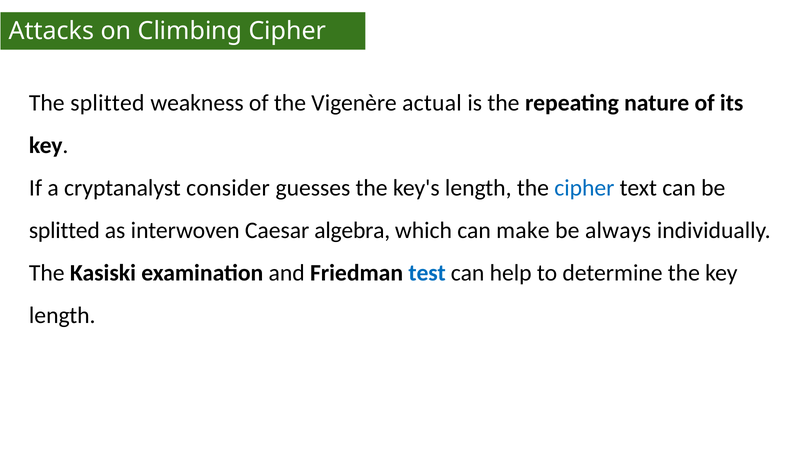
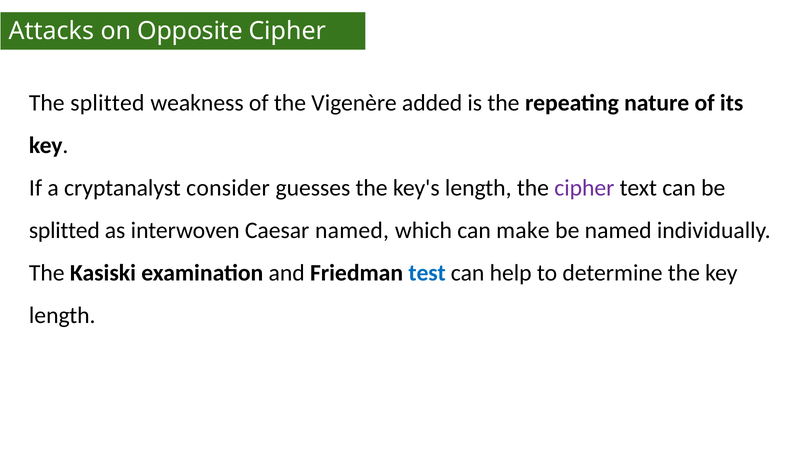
Climbing: Climbing -> Opposite (190, 31)
actual: actual -> added (432, 103)
cipher colour: blue -> purple (584, 188)
Caesar algebra: algebra -> named (352, 230)
be always: always -> named (618, 230)
